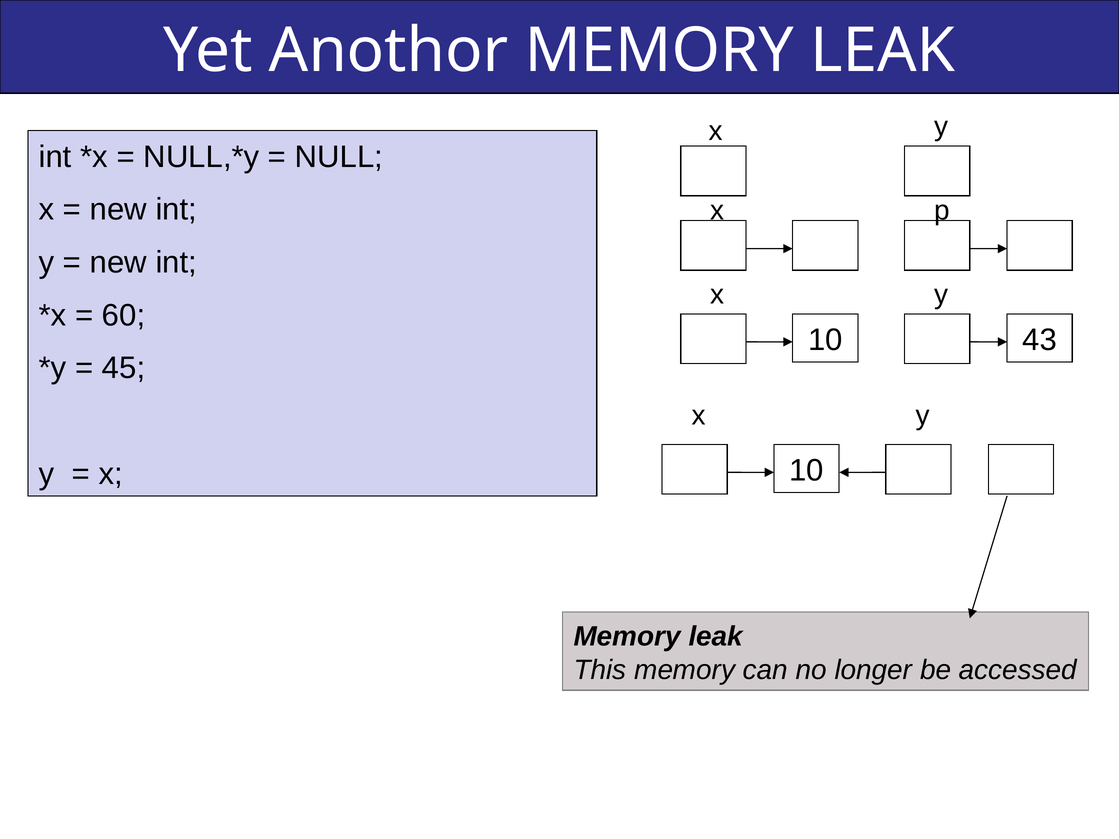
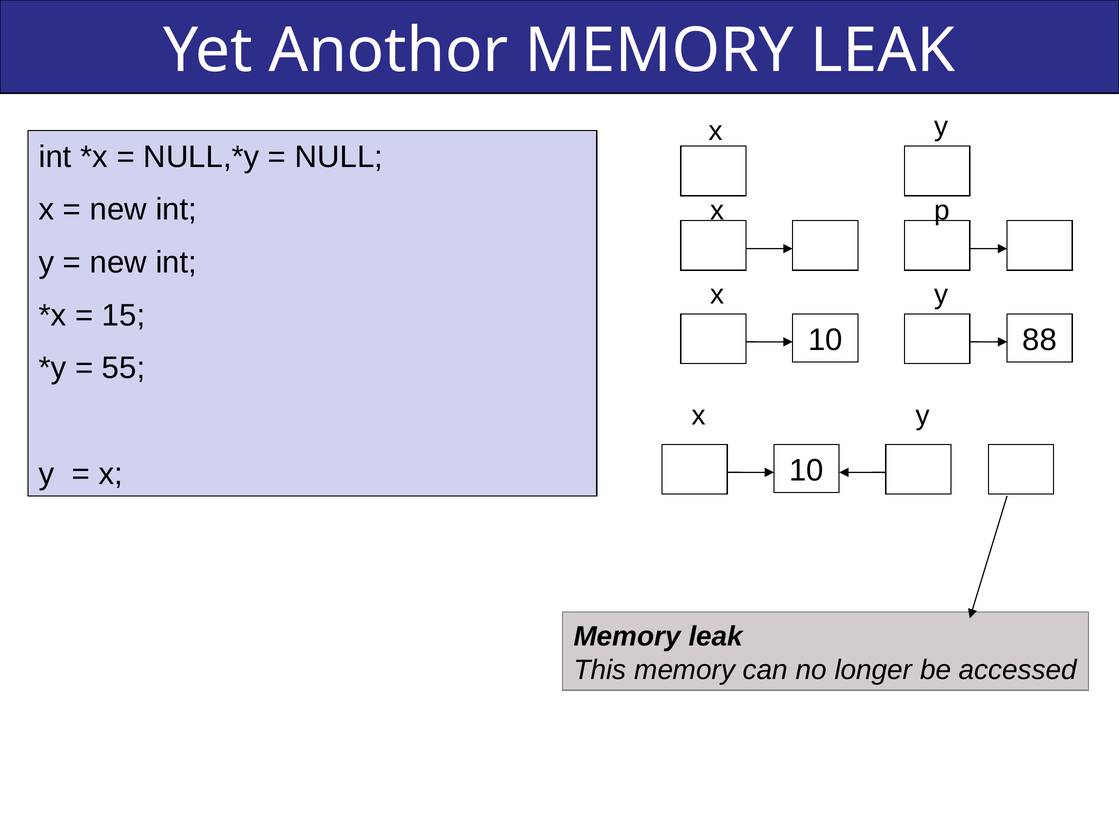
60: 60 -> 15 (124, 315)
43: 43 -> 88 (1040, 340)
45: 45 -> 55 (124, 368)
